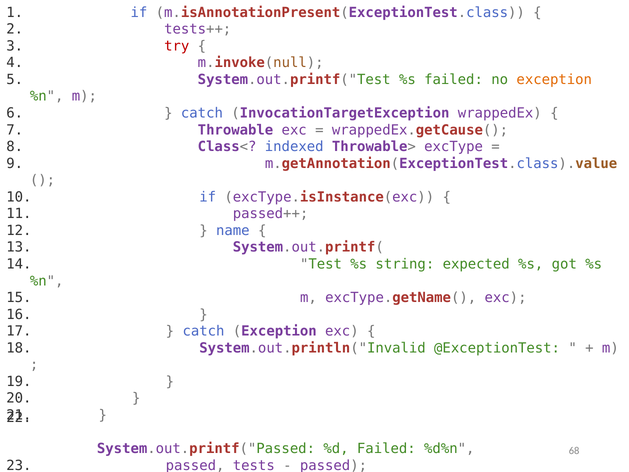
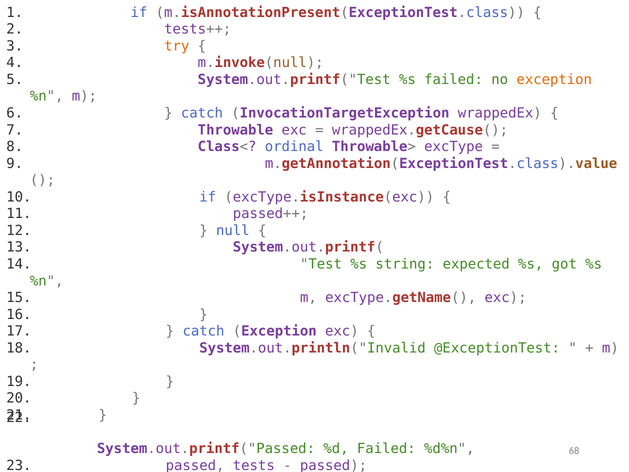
try colour: red -> orange (177, 46)
indexed: indexed -> ordinal (294, 147)
name: name -> null (233, 230)
